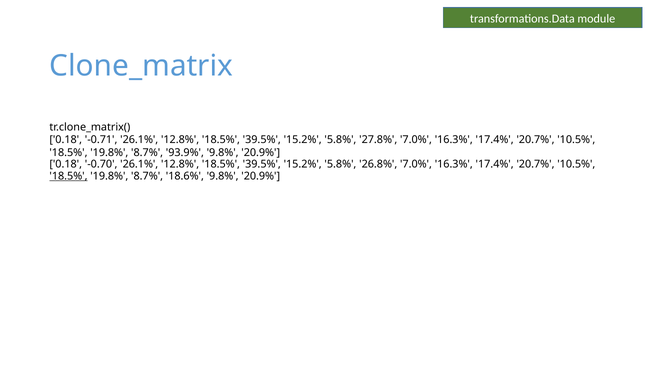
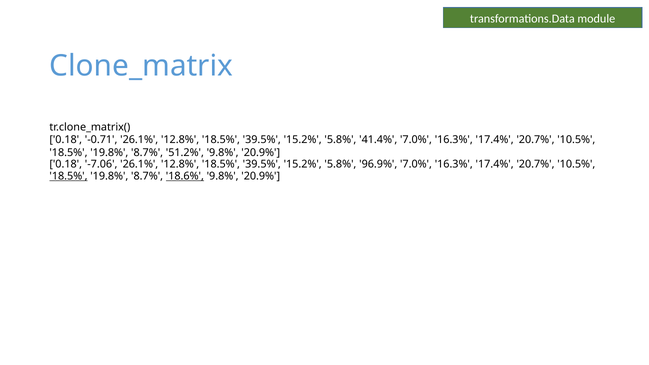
27.8%: 27.8% -> 41.4% (378, 140)
93.9%: 93.9% -> 51.2% (185, 153)
-0.70: -0.70 -> -7.06 (101, 164)
26.8%: 26.8% -> 96.9% (378, 164)
18.6% underline: none -> present (185, 176)
